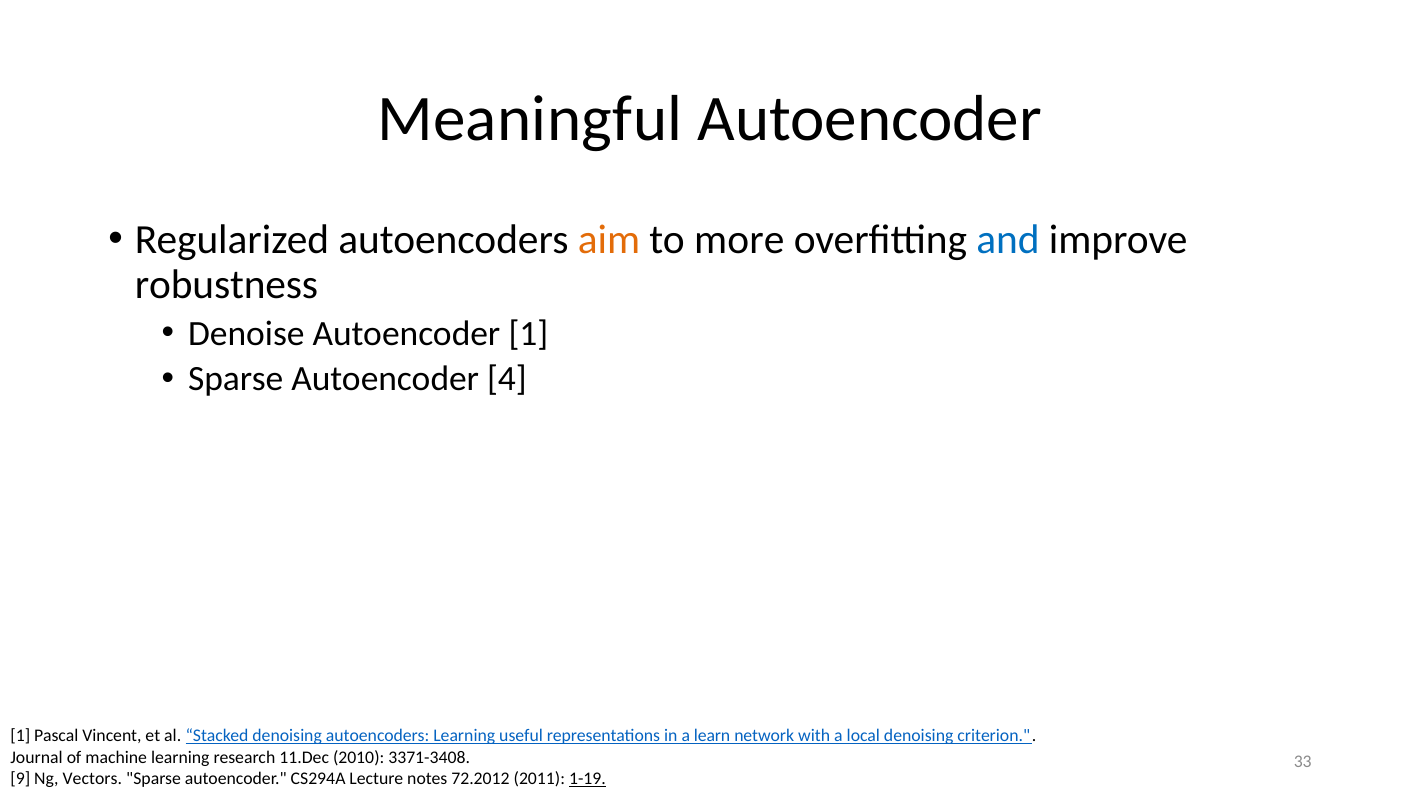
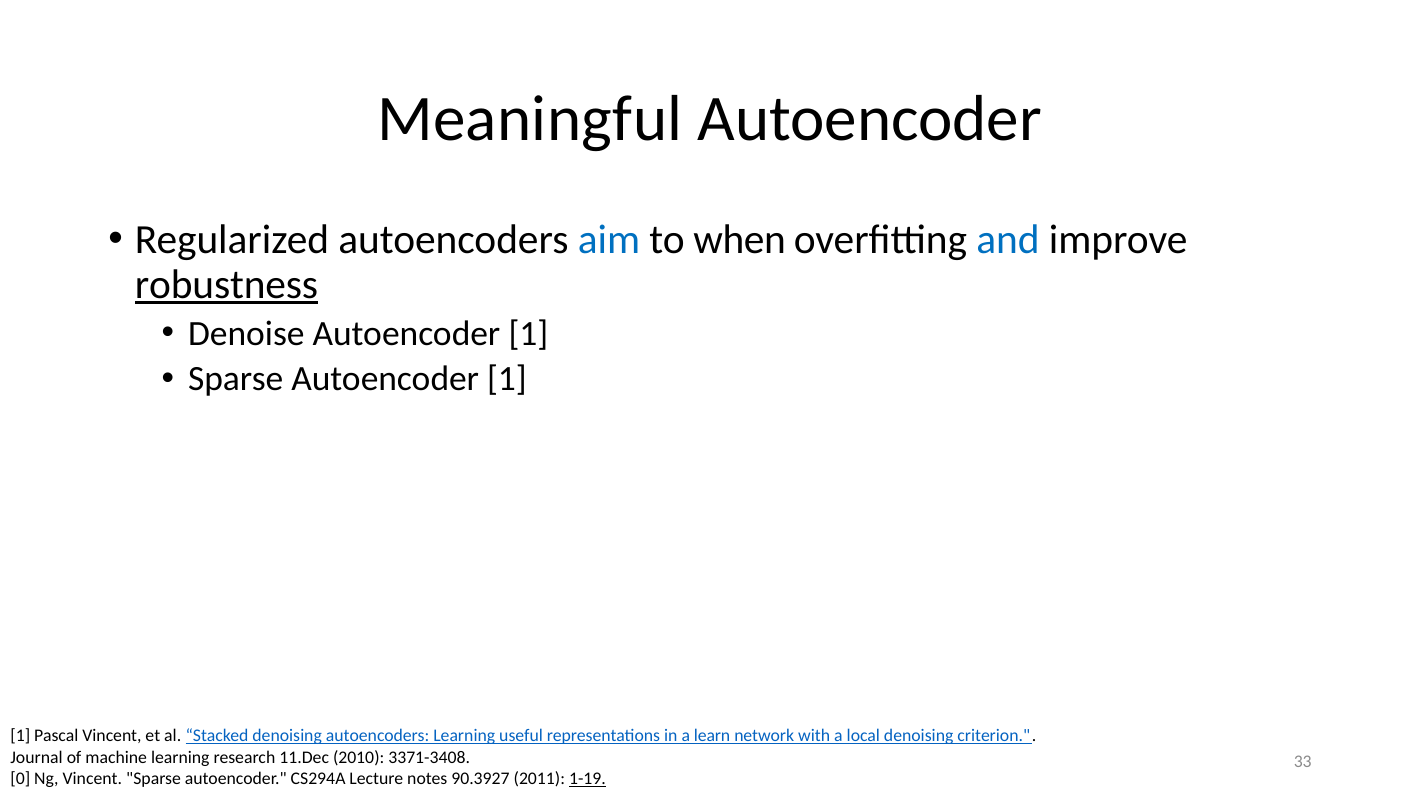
aim colour: orange -> blue (609, 240)
more: more -> when (740, 240)
robustness underline: none -> present (227, 285)
Sparse Autoencoder 4: 4 -> 1 (507, 379)
9: 9 -> 0 (20, 779)
Ng Vectors: Vectors -> Vincent (92, 779)
72.2012: 72.2012 -> 90.3927 (480, 779)
